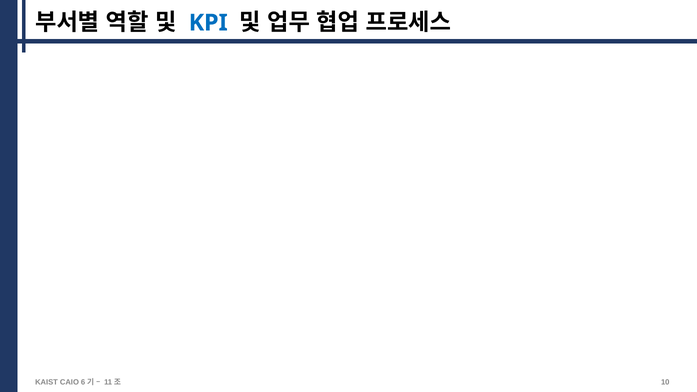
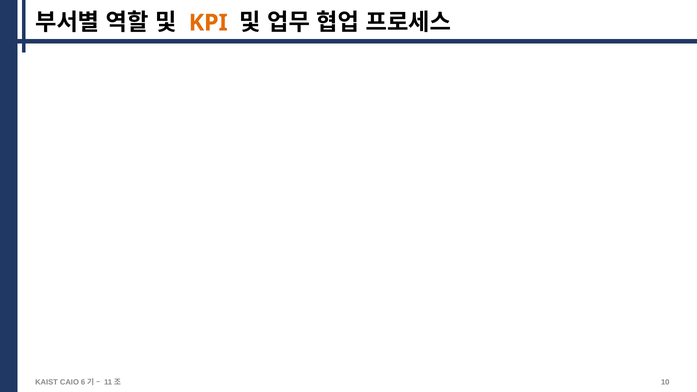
KPI colour: blue -> orange (208, 23)
